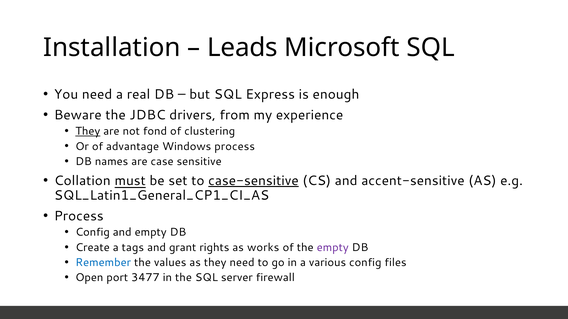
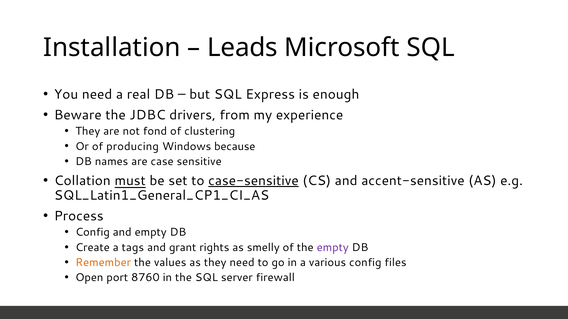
They underline: present -> none (88, 131)
advantage: advantage -> producing (133, 147)
Windows process: process -> because (235, 147)
works: works -> smelly (263, 248)
Remember colour: blue -> orange (103, 263)
3477: 3477 -> 8760 (145, 278)
